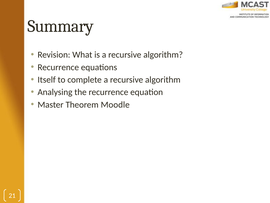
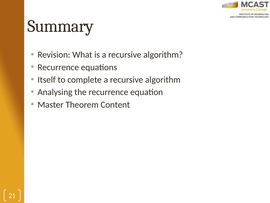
Moodle: Moodle -> Content (115, 104)
